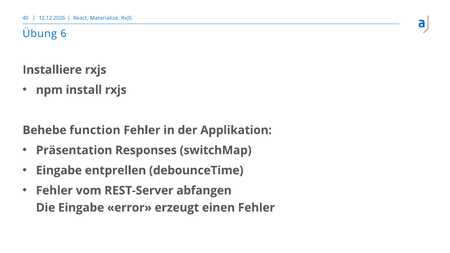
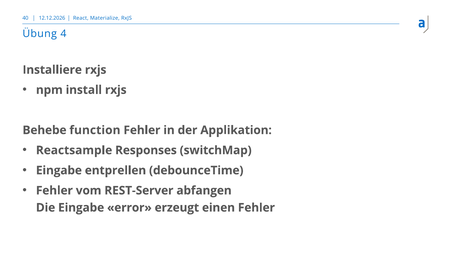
6: 6 -> 4 (63, 34)
Präsentation: Präsentation -> Reactsample (74, 150)
